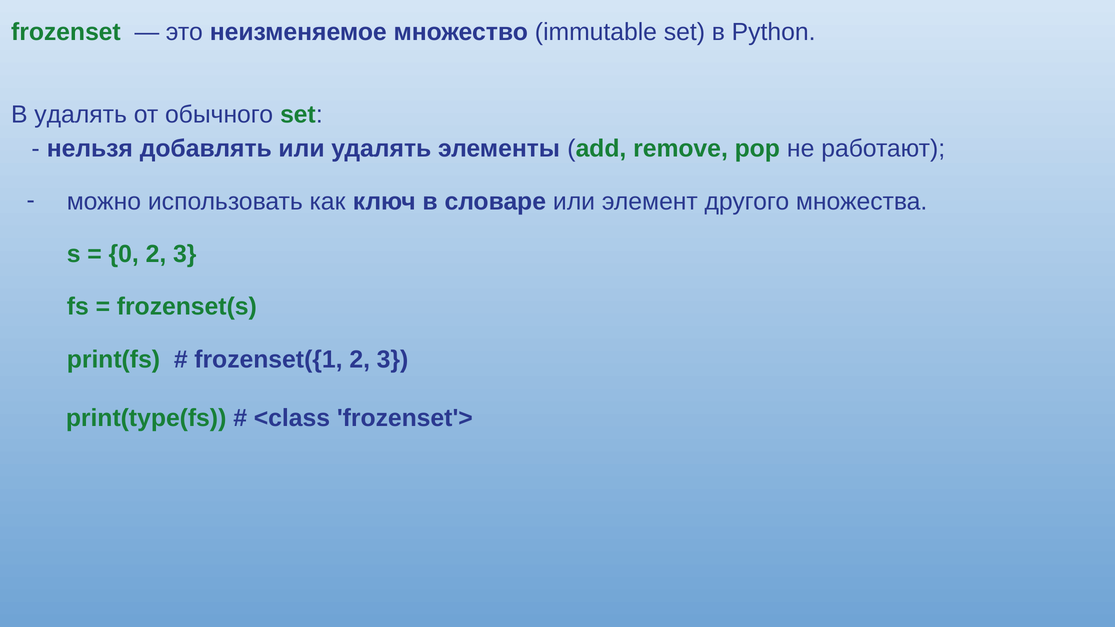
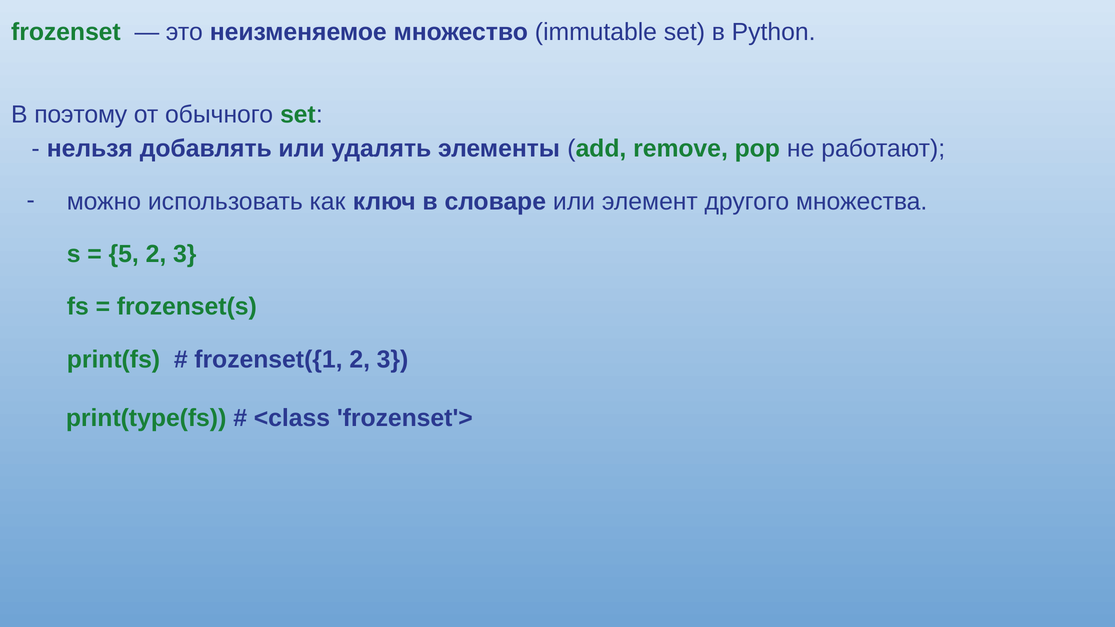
В удалять: удалять -> поэтому (81, 115)
0: 0 -> 5 (124, 254)
